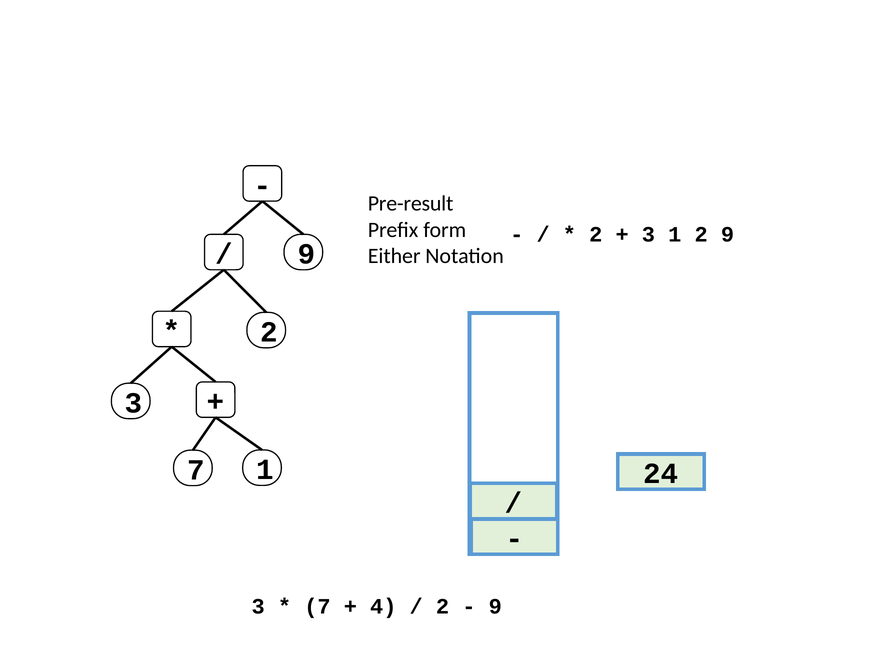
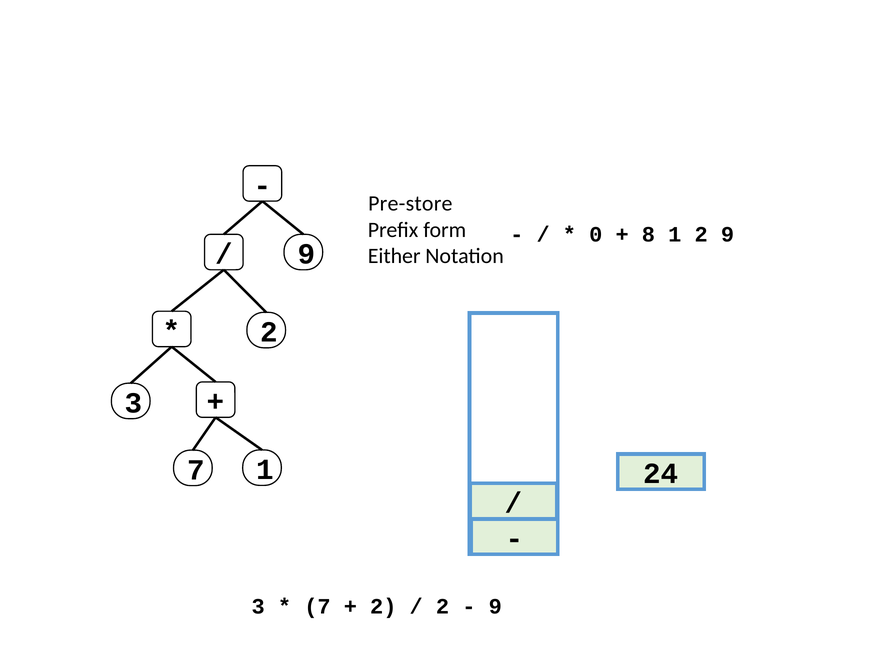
Pre-result: Pre-result -> Pre-store (410, 204)
2: 2 -> 0 (596, 235)
3: 3 -> 8 (648, 235)
4: 4 -> 2 (383, 607)
